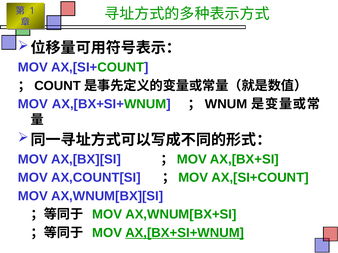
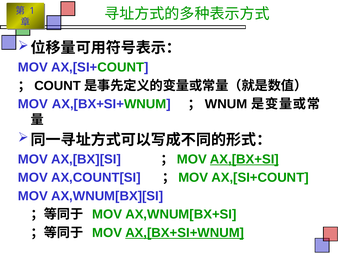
AX,[BX+SI underline: none -> present (244, 159)
